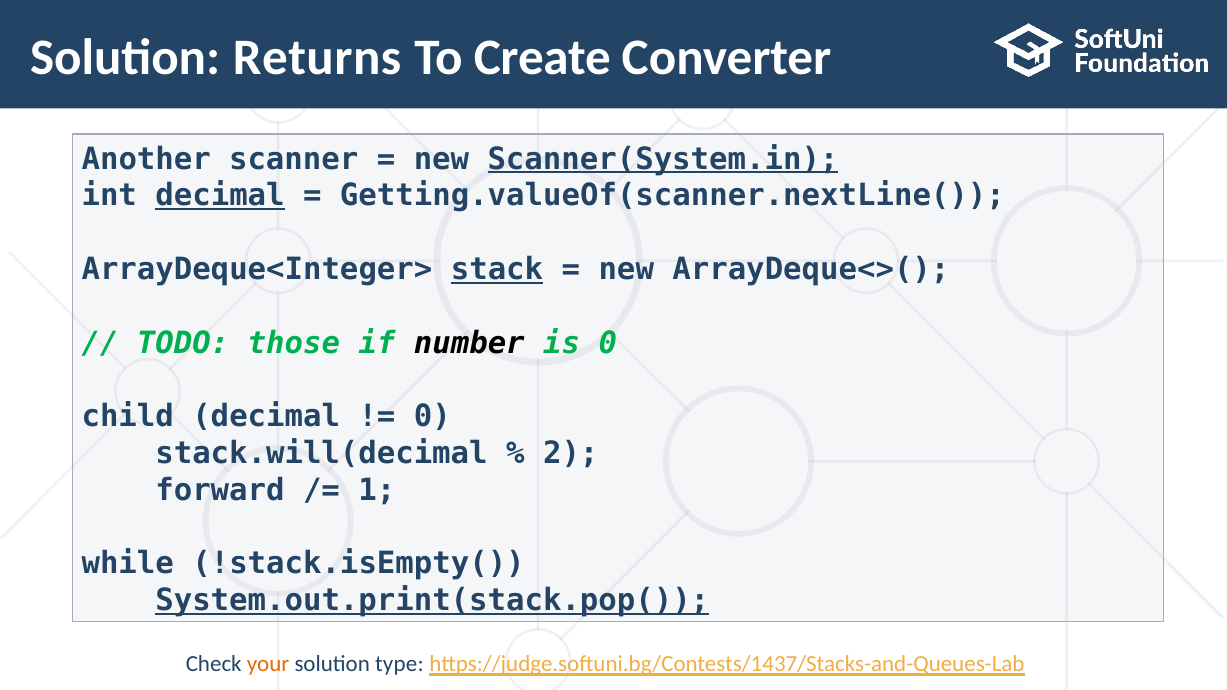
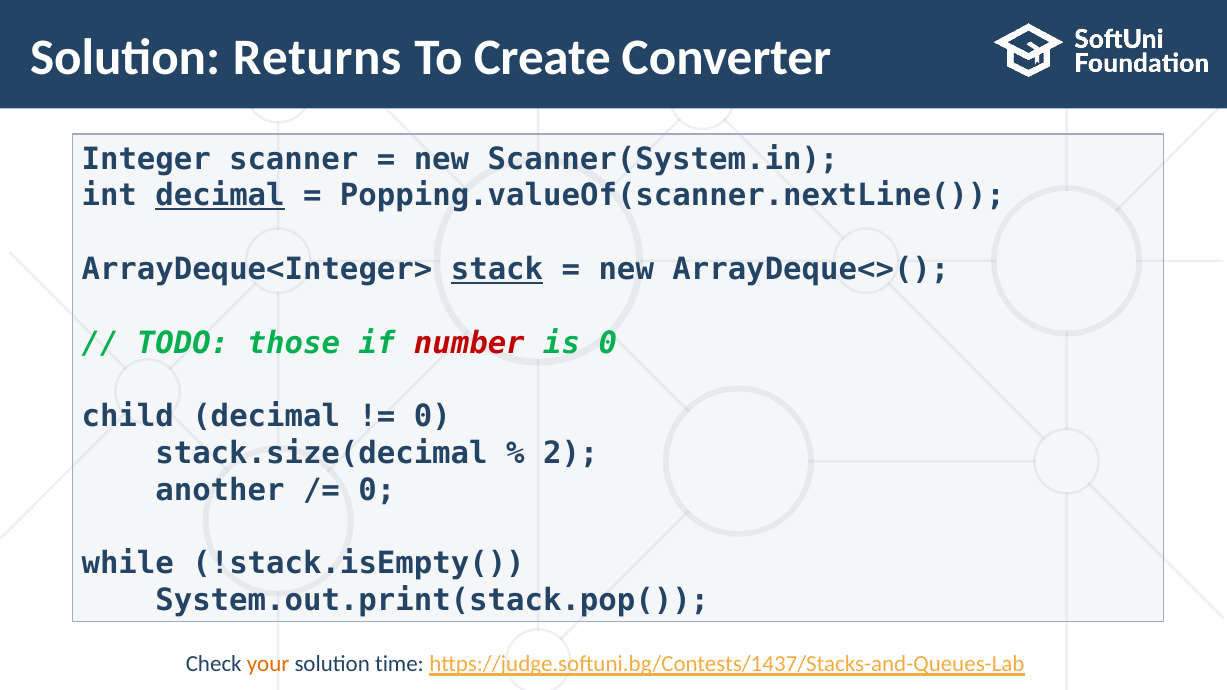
Another: Another -> Integer (146, 159)
Scanner(System.in underline: present -> none (663, 159)
Getting.valueOf(scanner.nextLine(: Getting.valueOf(scanner.nextLine( -> Popping.valueOf(scanner.nextLine( (672, 196)
number colour: black -> red (469, 343)
stack.will(decimal: stack.will(decimal -> stack.size(decimal (321, 454)
forward: forward -> another (220, 490)
1: 1 -> 0 (377, 490)
System.out.print(stack.pop( underline: present -> none (432, 601)
type: type -> time (399, 665)
